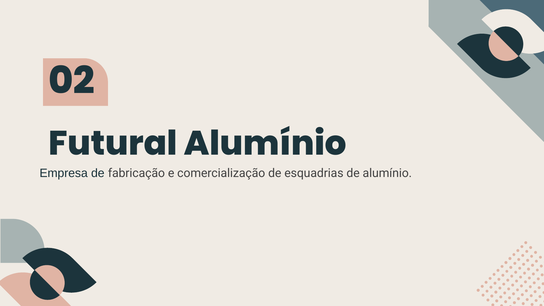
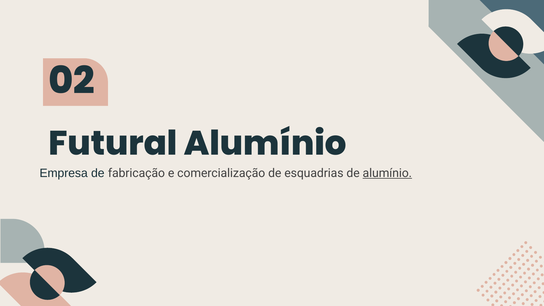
alumínio underline: none -> present (387, 173)
